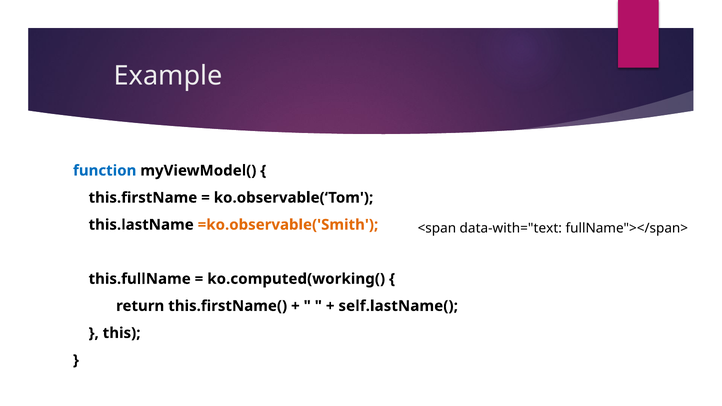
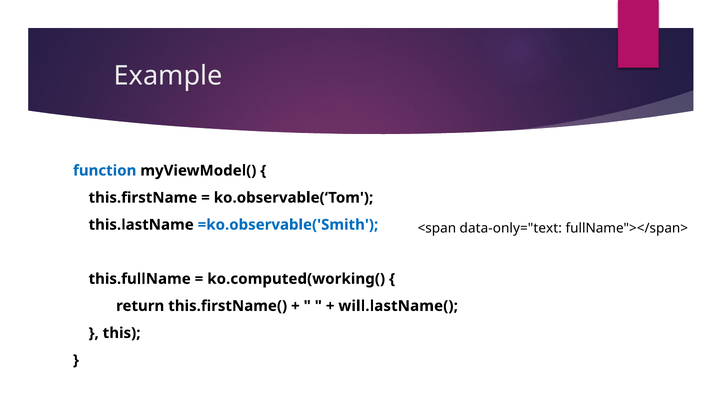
=ko.observable('Smith colour: orange -> blue (288, 225)
data-with="text: data-with="text -> data-only="text (511, 228)
self.lastName(: self.lastName( -> will.lastName( (398, 306)
